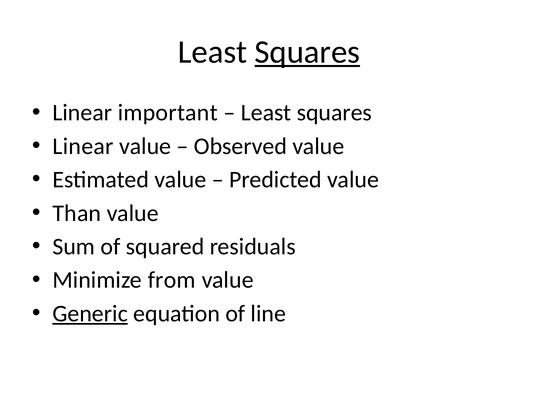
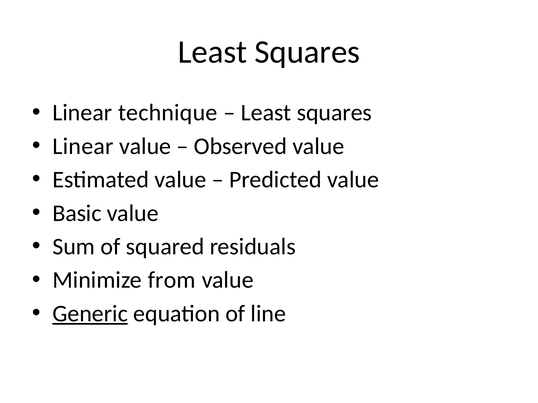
Squares underline: present -> none (307, 52)
important: important -> technique (168, 113)
Than: Than -> Basic (77, 213)
